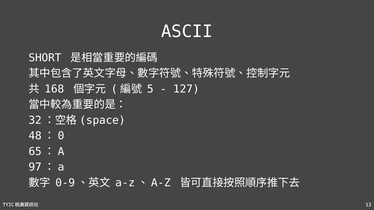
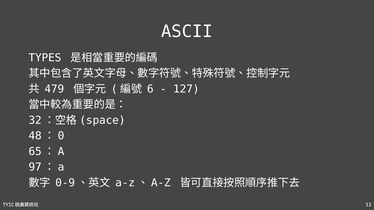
SHORT: SHORT -> TYPES (45, 58)
168: 168 -> 479 (54, 89)
5: 5 -> 6 (150, 89)
